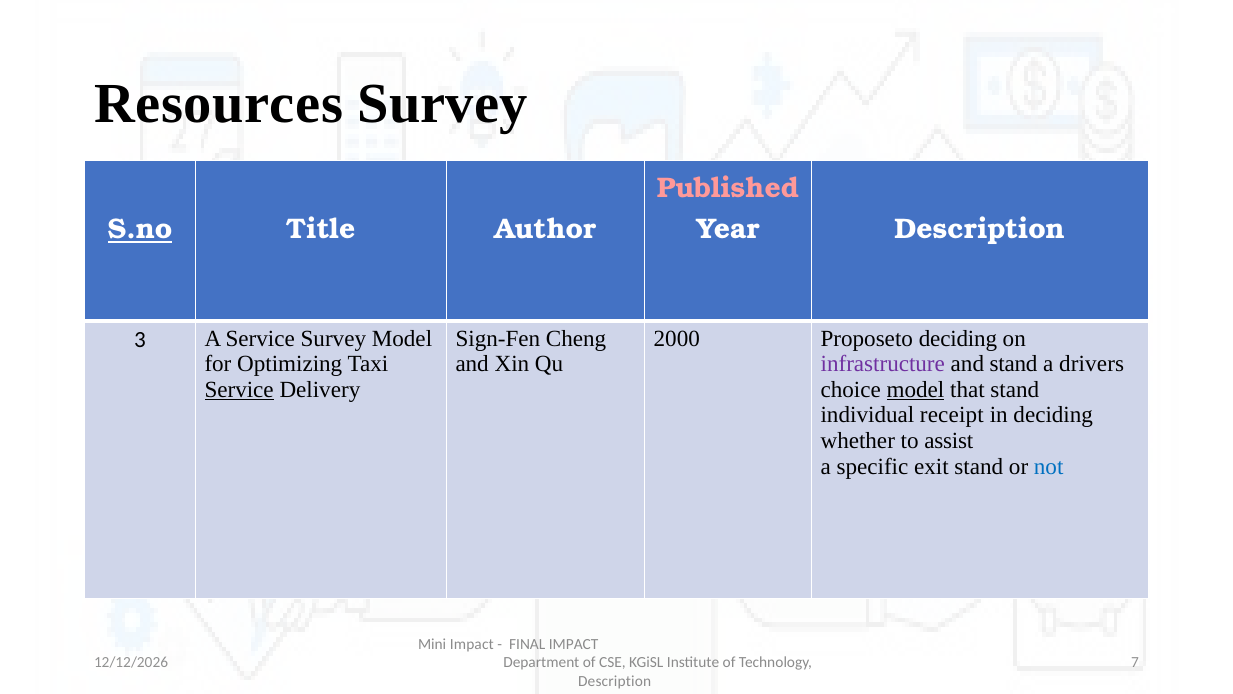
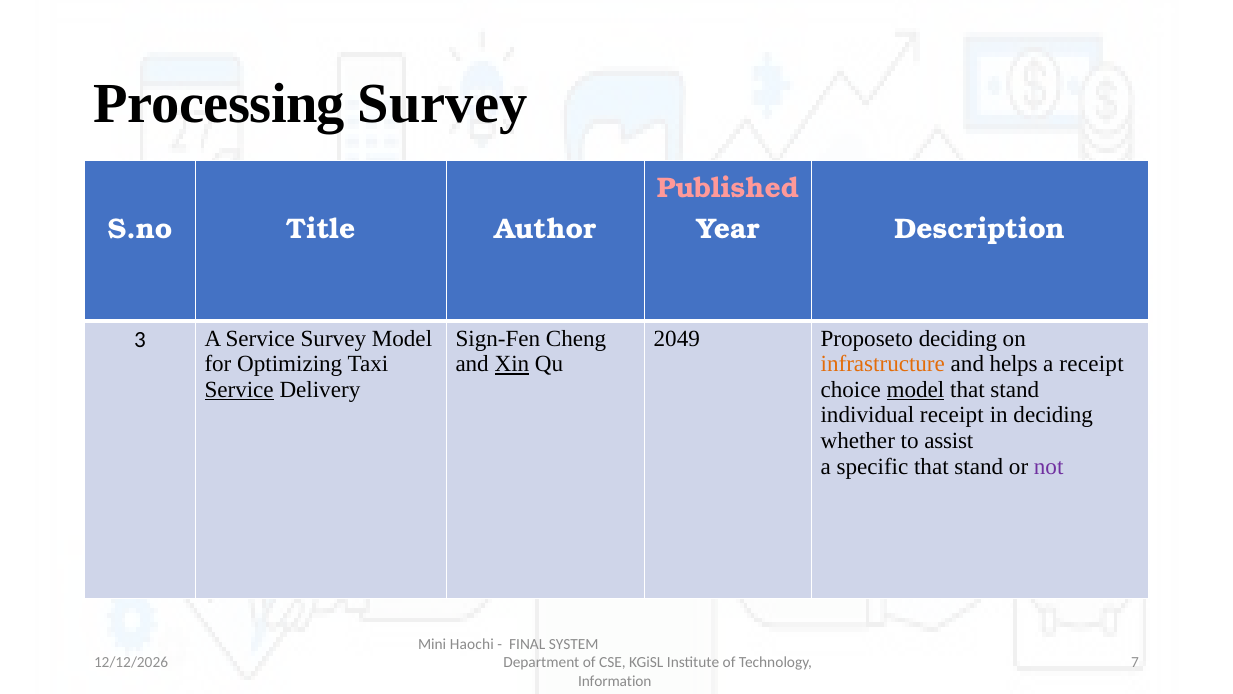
Resources: Resources -> Processing (219, 104)
S.no underline: present -> none (140, 229)
2000: 2000 -> 2049 (677, 338)
Xin underline: none -> present (512, 364)
infrastructure colour: purple -> orange (883, 364)
and stand: stand -> helps (1014, 364)
a drivers: drivers -> receipt (1092, 364)
specific exit: exit -> that (931, 466)
not colour: blue -> purple (1049, 466)
Mini Impact: Impact -> Haochi (472, 644)
FINAL IMPACT: IMPACT -> SYSTEM (574, 644)
Description: Description -> Information (615, 681)
